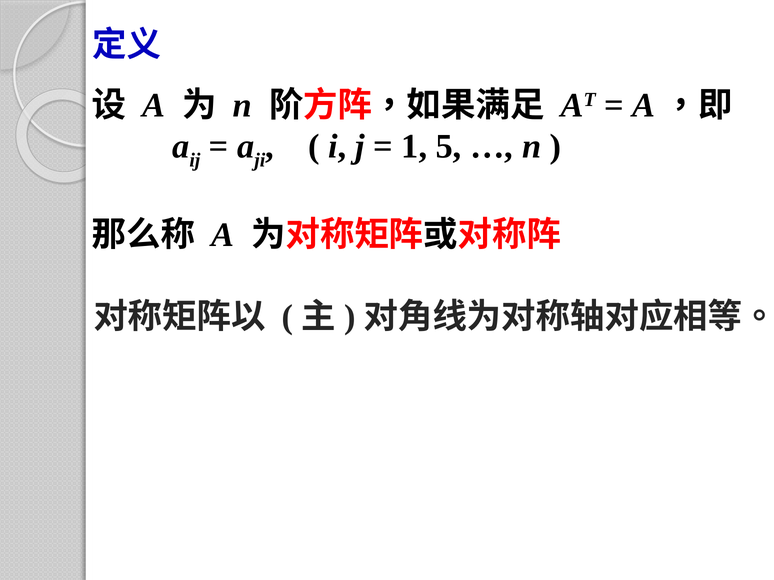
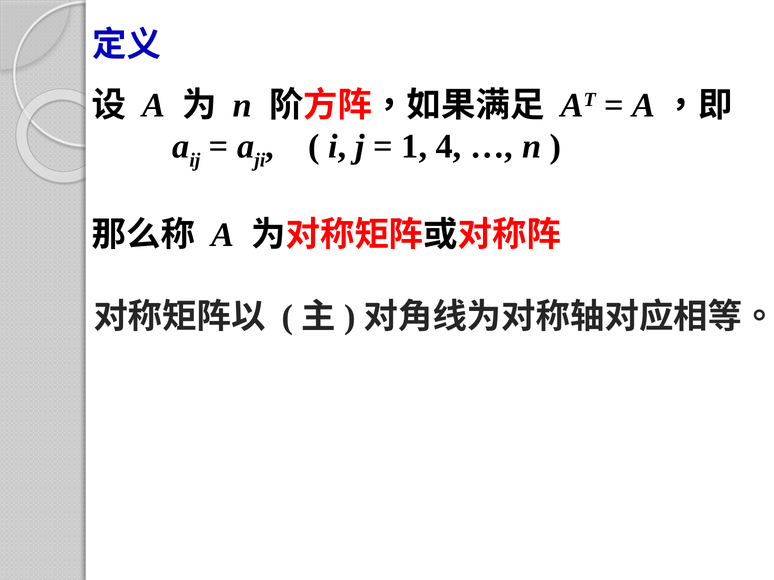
5: 5 -> 4 (449, 147)
